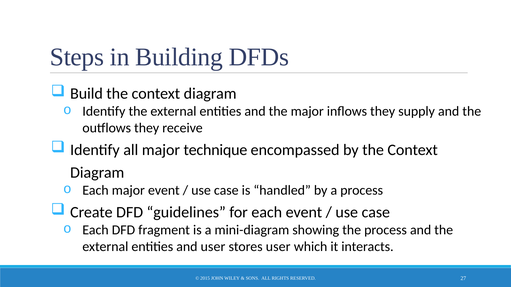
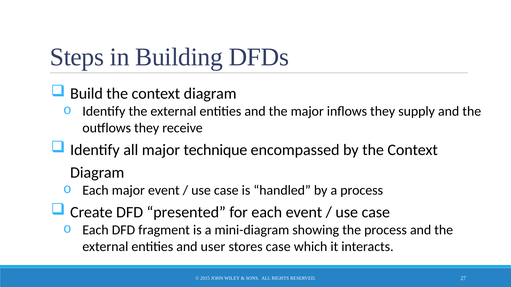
guidelines: guidelines -> presented (186, 213)
stores user: user -> case (278, 247)
